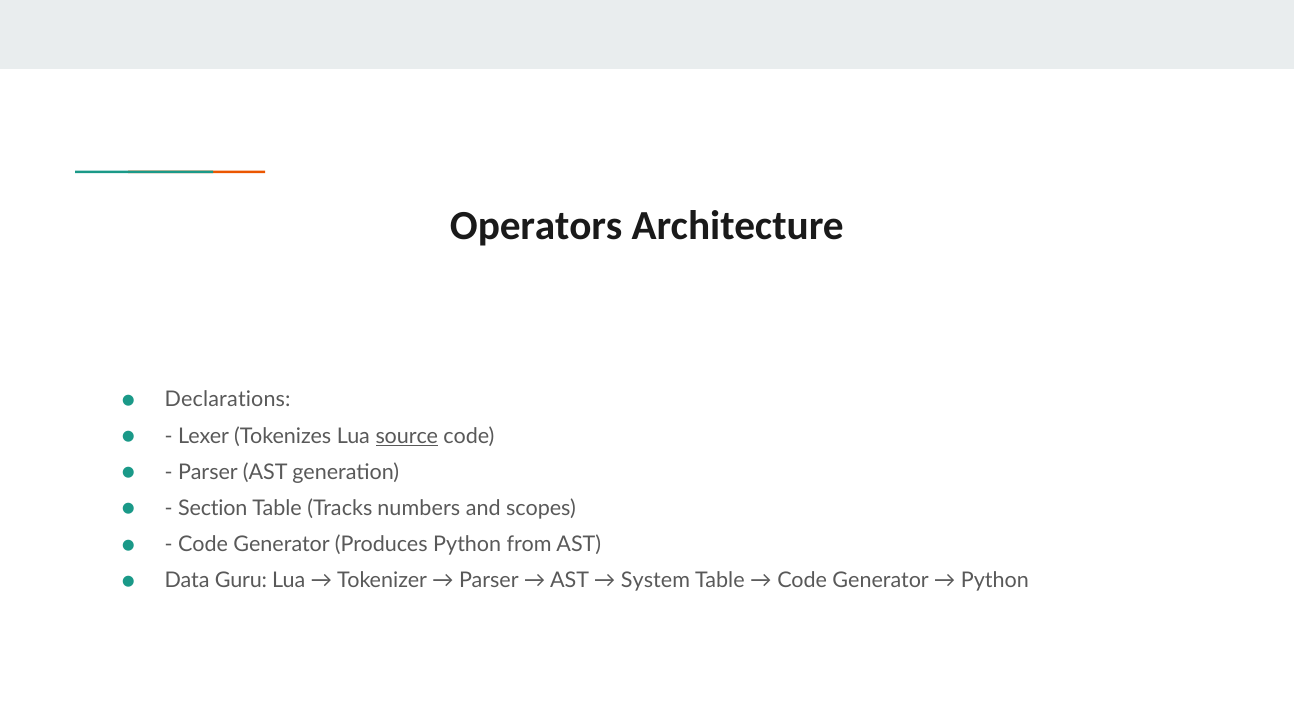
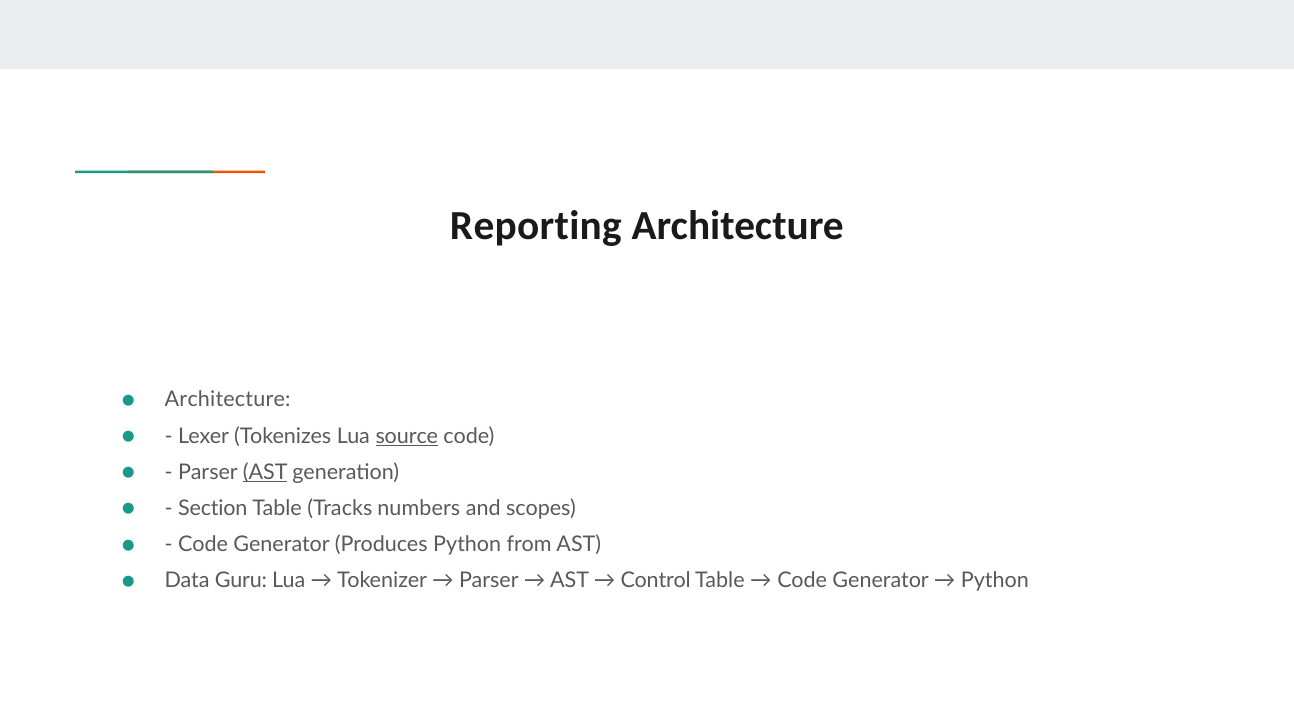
Operators: Operators -> Reporting (536, 225)
Declarations: Declarations -> Architecture (228, 400)
AST underline: none -> present (265, 472)
System: System -> Control (656, 581)
